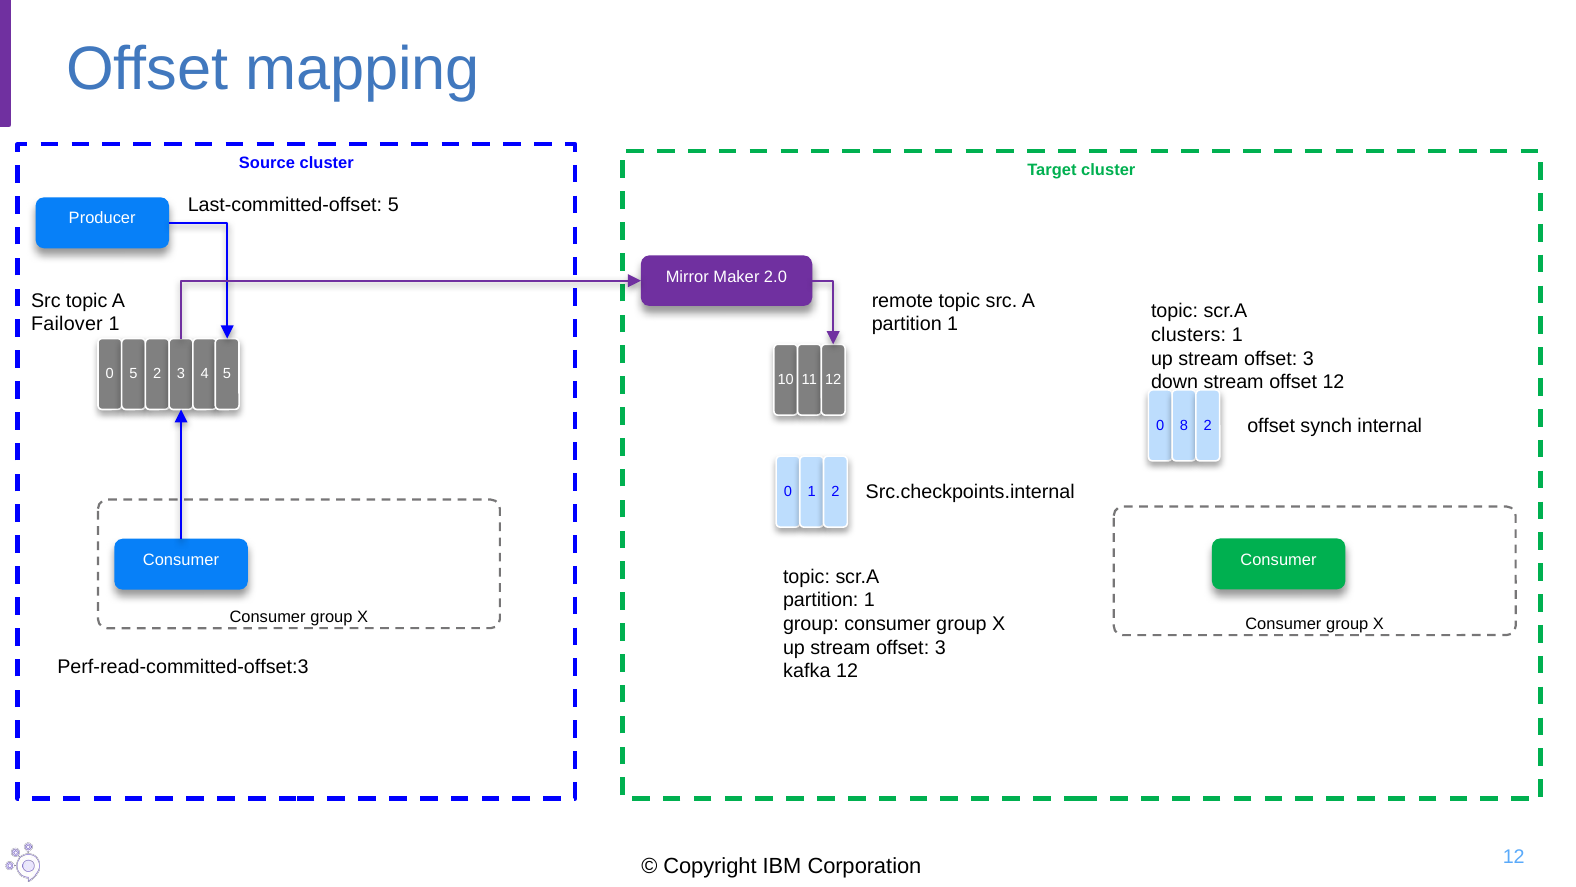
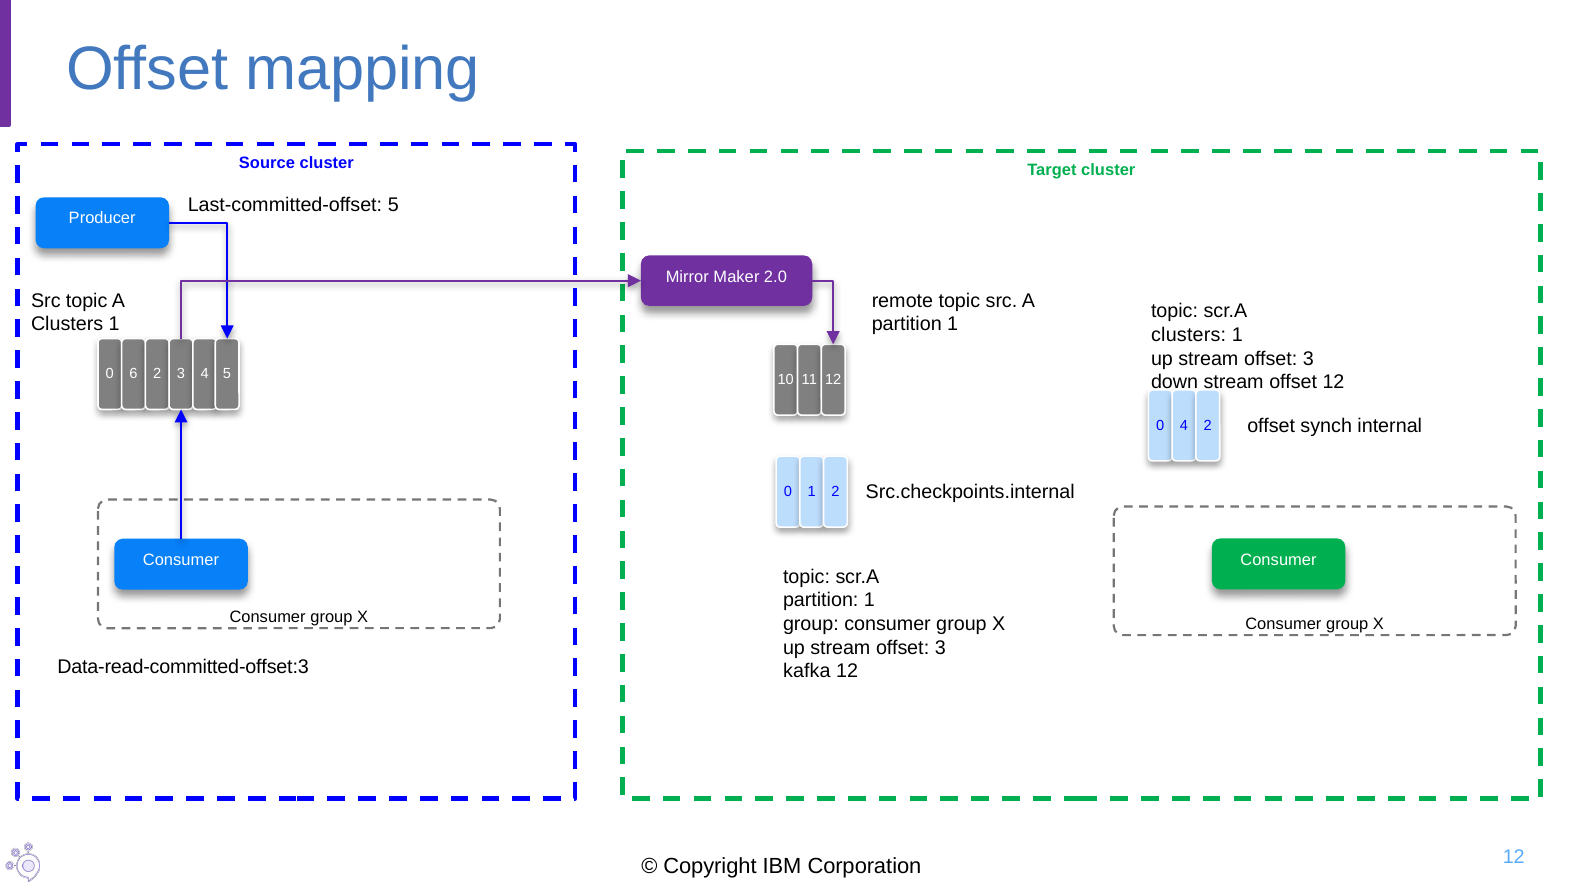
Failover: Failover -> Clusters (67, 324)
0 5: 5 -> 6 (133, 374)
0 8: 8 -> 4 (1184, 425)
Perf-read-committed-offset:3: Perf-read-committed-offset:3 -> Data-read-committed-offset:3 (183, 666)
